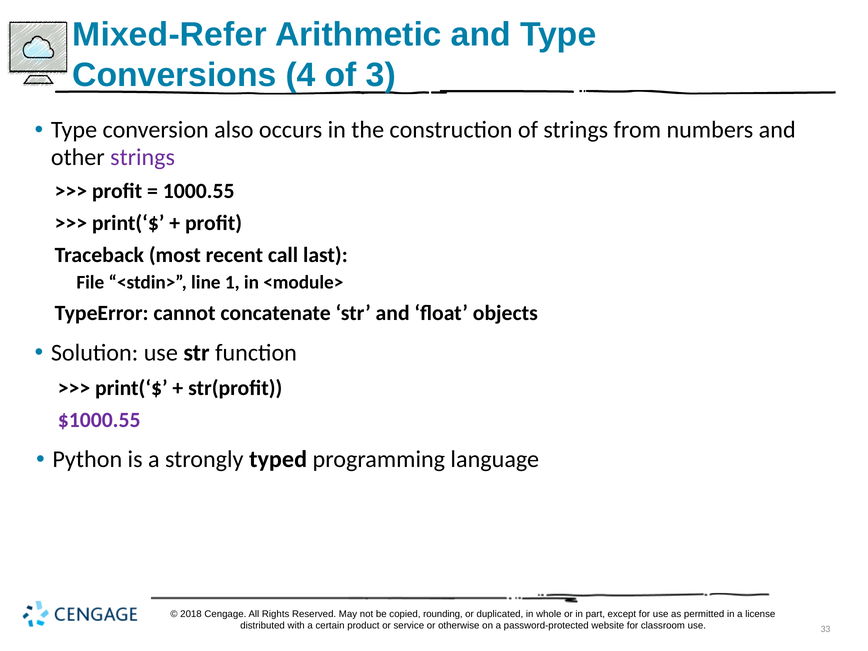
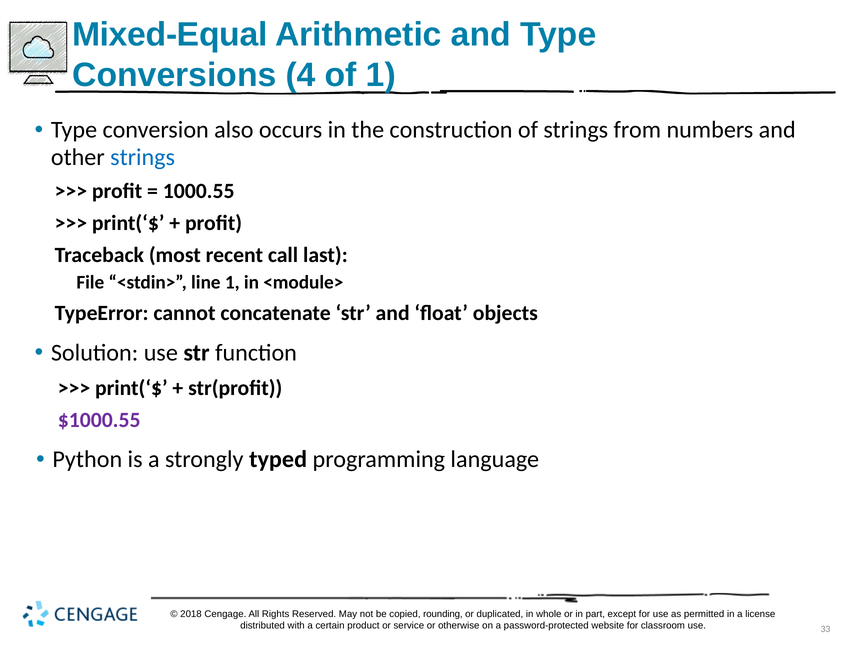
Mixed-Refer: Mixed-Refer -> Mixed-Equal (170, 35)
of 3: 3 -> 1 (381, 75)
strings colour: purple -> blue (143, 157)
